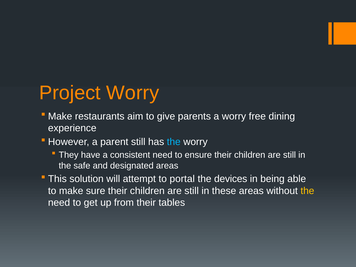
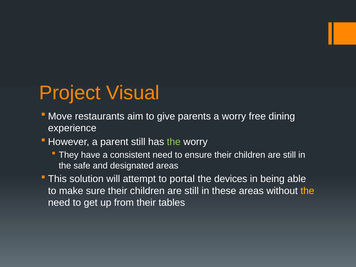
Project Worry: Worry -> Visual (133, 93)
Make: Make -> Move (60, 116)
the colour: light blue -> light green (174, 142)
